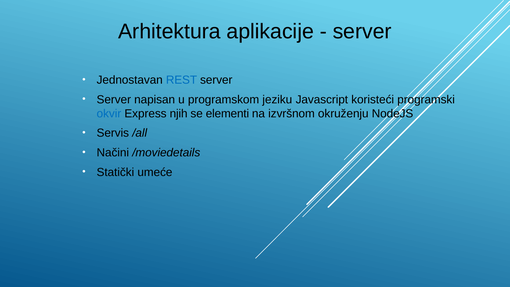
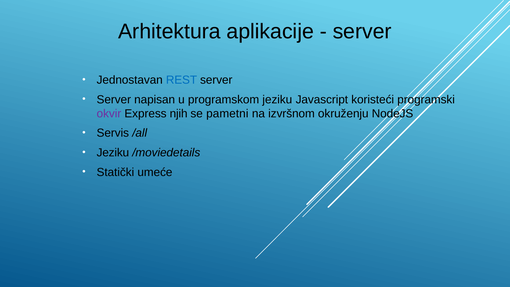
okvir colour: blue -> purple (109, 113)
elementi: elementi -> pametni (227, 113)
Načini: Načini -> Jeziku (113, 153)
